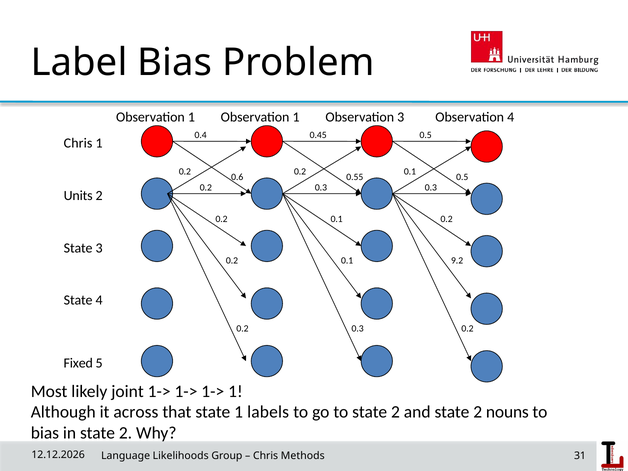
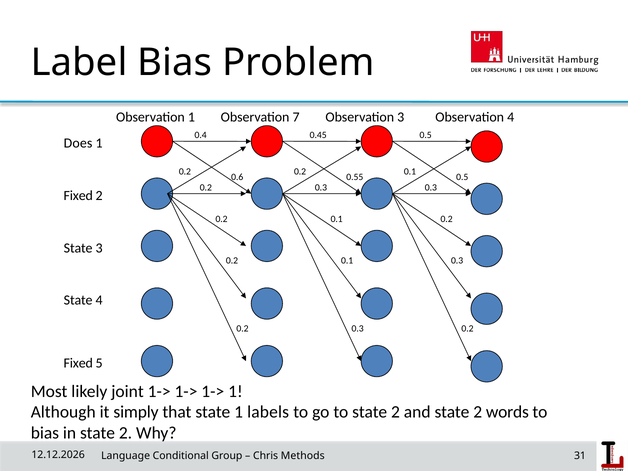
1 Observation 1: 1 -> 7 (296, 117)
Chris: Chris -> Does (78, 143)
Units: Units -> Fixed (78, 196)
9.2: 9.2 -> 0.3 (457, 261)
across: across -> simply (136, 412)
nouns: nouns -> words (507, 412)
Likelihoods: Likelihoods -> Conditional (181, 456)
